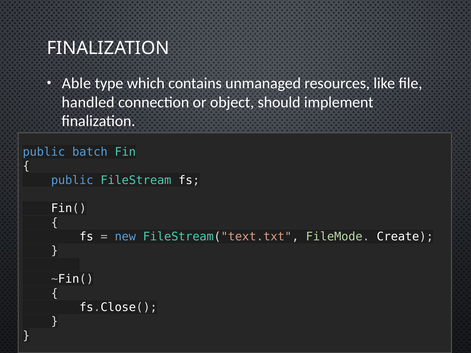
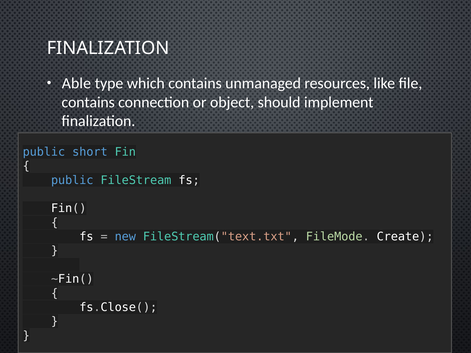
handled: handled -> contains (88, 102)
batch: batch -> short (90, 152)
